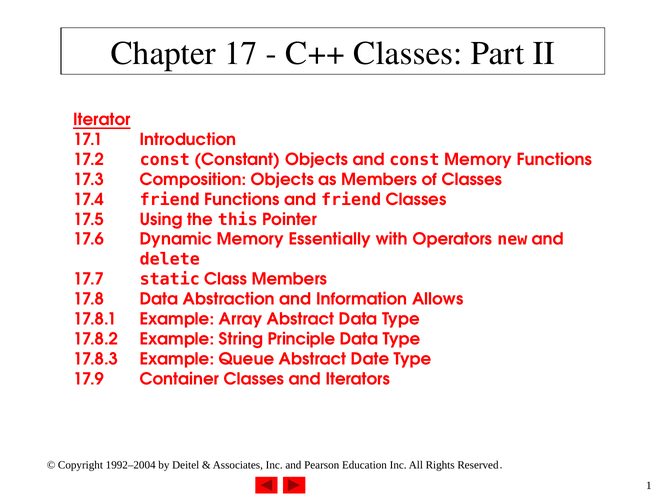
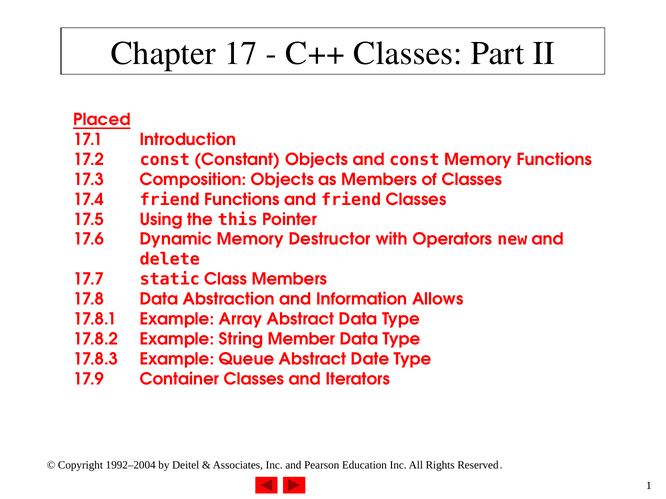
Iterator: Iterator -> Placed (102, 120)
Essentially: Essentially -> Destructor (330, 240)
Principle: Principle -> Member (301, 340)
